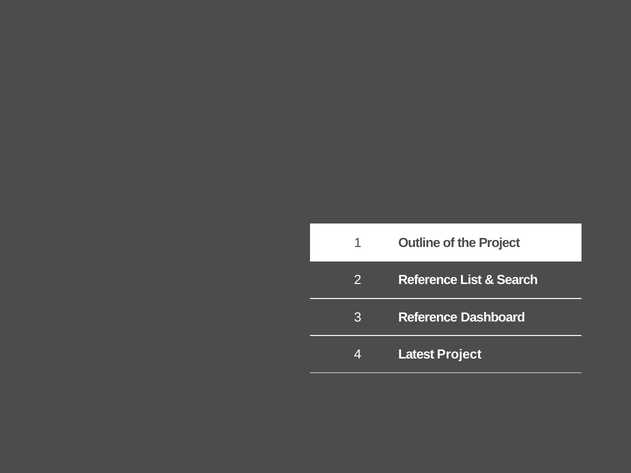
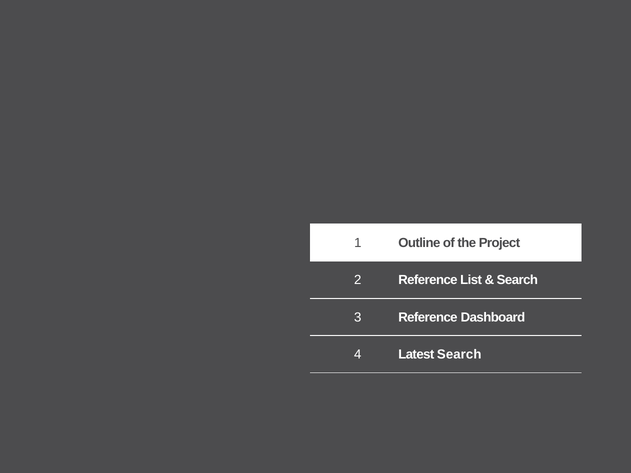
Latest Project: Project -> Search (459, 355)
